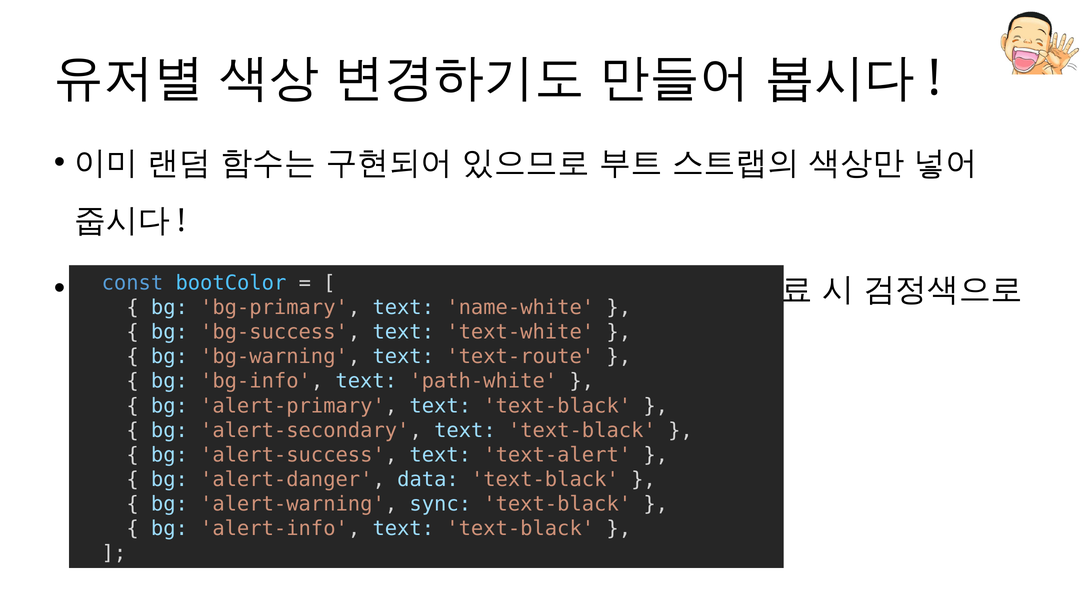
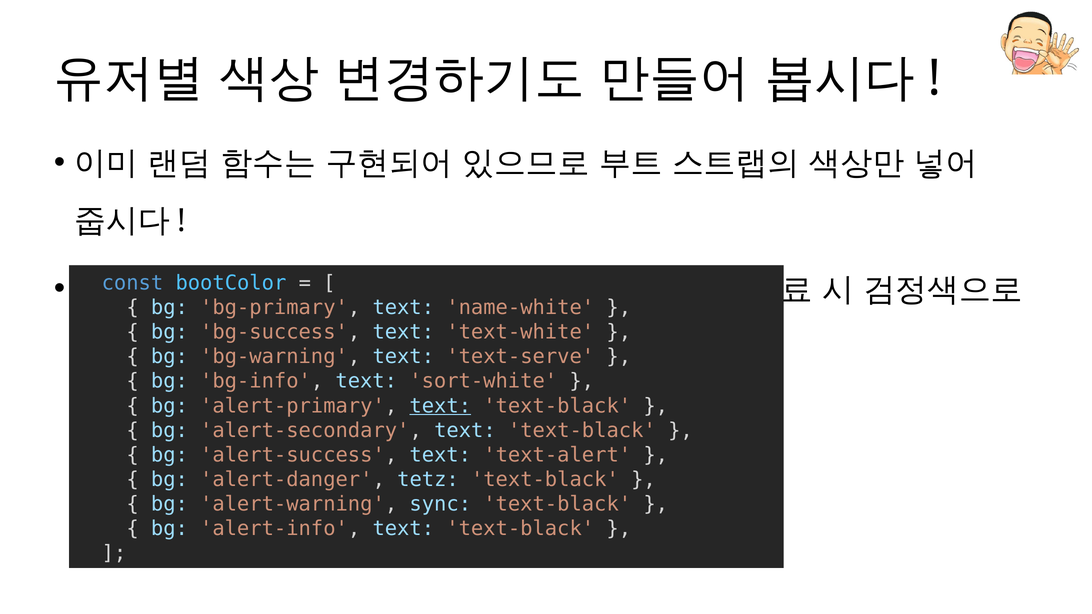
text-route: text-route -> text-serve (520, 357)
path-white: path-white -> sort-white (483, 381)
text underline: none -> present (440, 406)
data: data -> tetz (428, 480)
